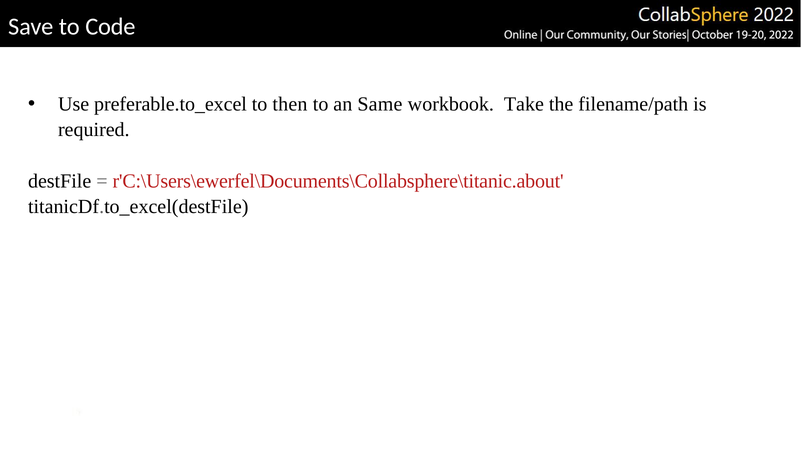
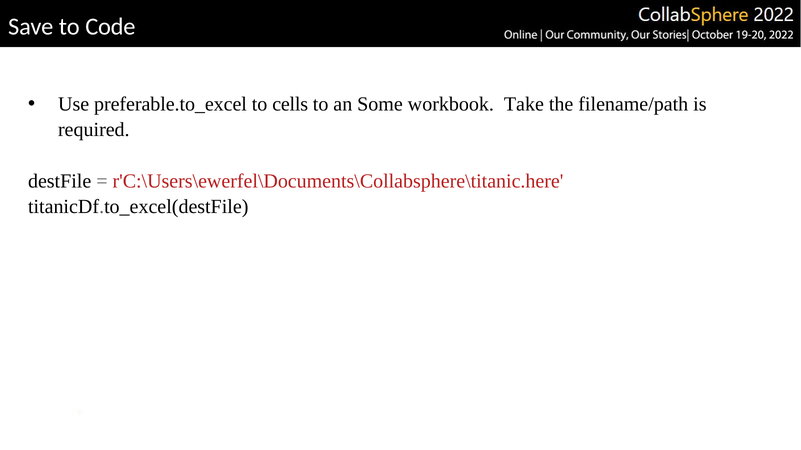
then: then -> cells (290, 104)
Same: Same -> Some (380, 104)
r'C:\Users\ewerfel\Documents\Collabsphere\titanic.about: r'C:\Users\ewerfel\Documents\Collabsphere\titanic.about -> r'C:\Users\ewerfel\Documents\Collabsphere\titanic.here (338, 181)
